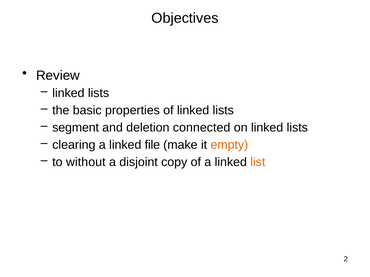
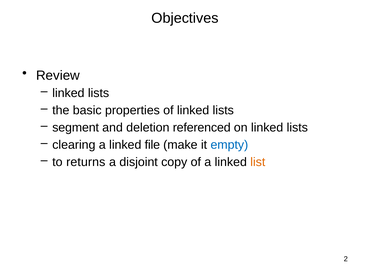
connected: connected -> referenced (202, 128)
empty colour: orange -> blue (229, 145)
without: without -> returns (86, 162)
